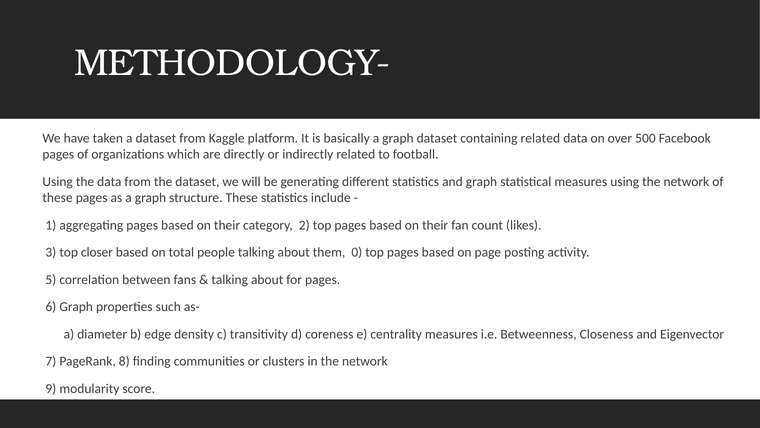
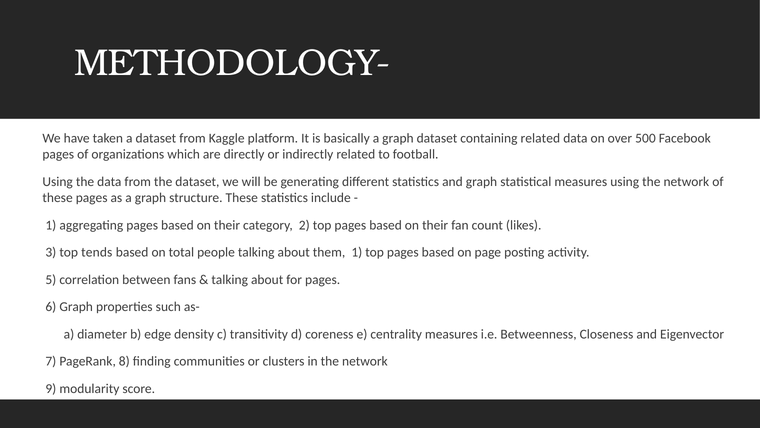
closer: closer -> tends (97, 252)
them 0: 0 -> 1 (357, 252)
